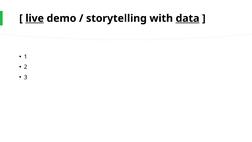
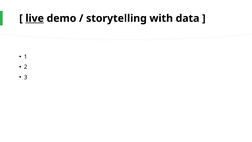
data underline: present -> none (188, 18)
